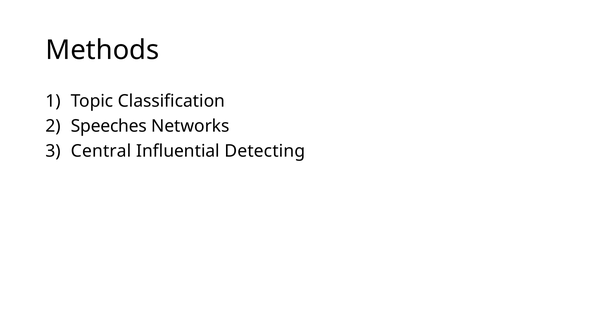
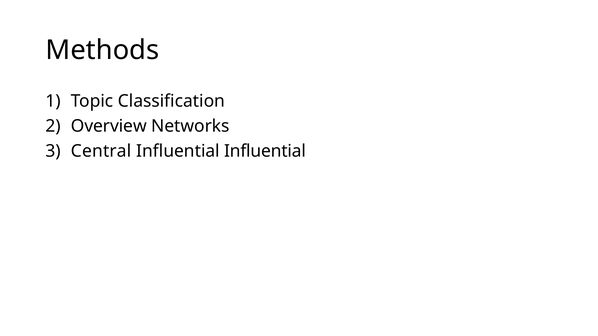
Speeches: Speeches -> Overview (109, 126)
Influential Detecting: Detecting -> Influential (265, 151)
